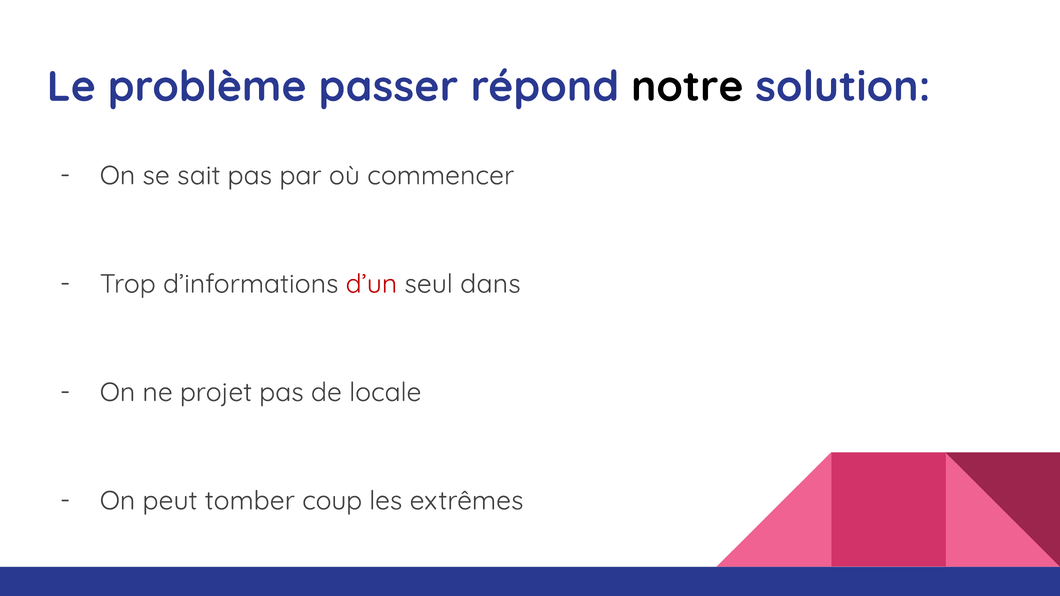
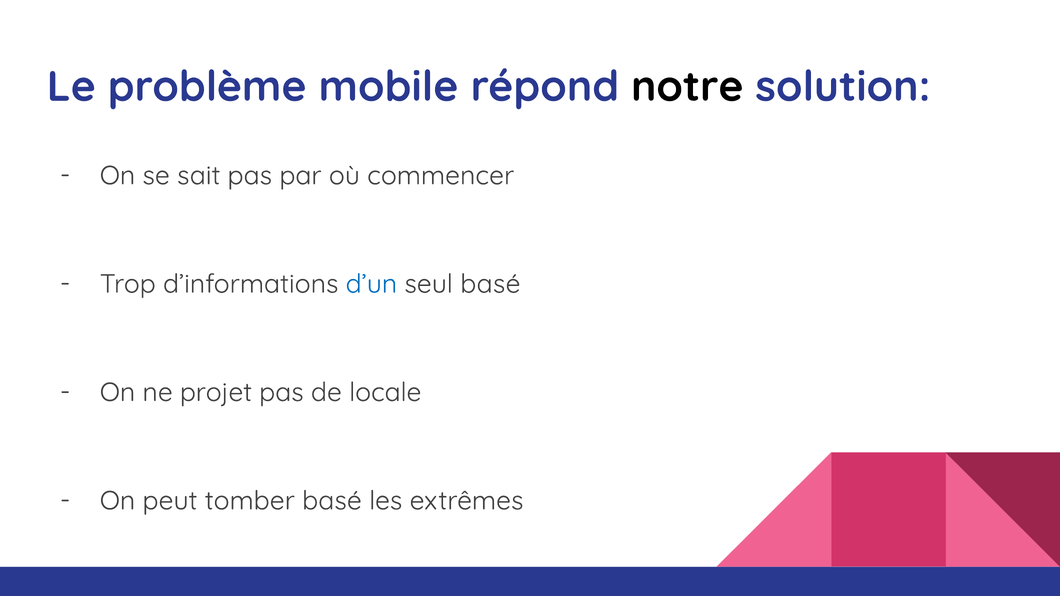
passer: passer -> mobile (388, 87)
d’un colour: red -> blue (371, 284)
seul dans: dans -> basé (490, 284)
tomber coup: coup -> basé (332, 501)
